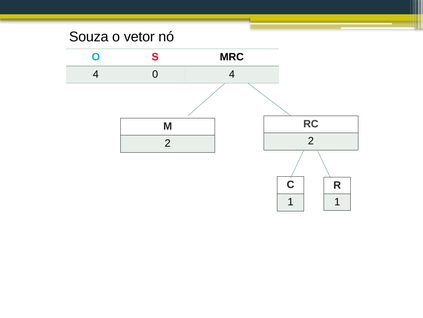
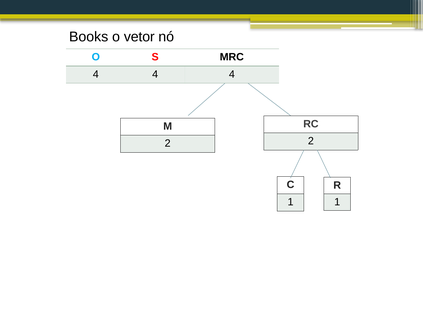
Souza: Souza -> Books (89, 37)
4 0: 0 -> 4 (155, 74)
